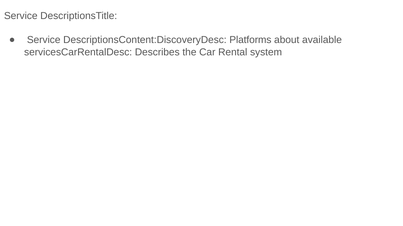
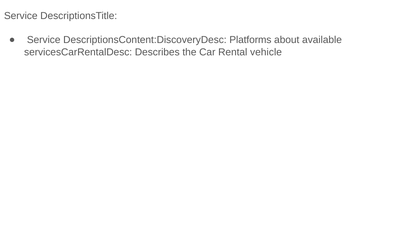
system: system -> vehicle (266, 52)
